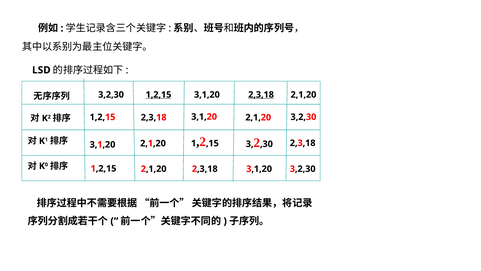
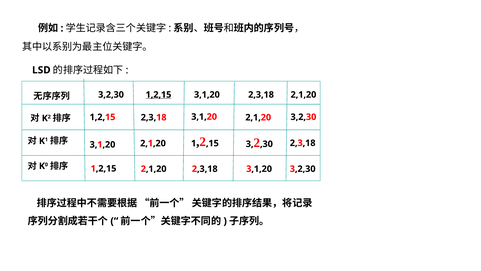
2,3,18 underline: present -> none (261, 95)
